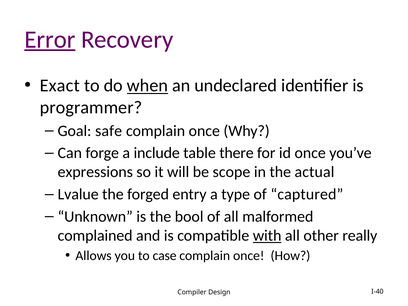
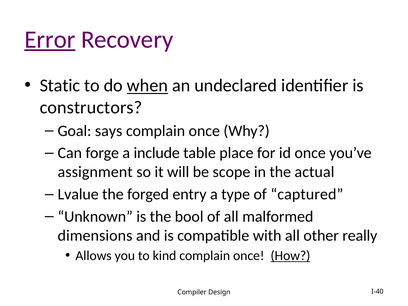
Exact: Exact -> Static (60, 86)
programmer: programmer -> constructors (91, 107)
safe: safe -> says (109, 131)
there: there -> place (236, 153)
expressions: expressions -> assignment (95, 172)
complained: complained -> dimensions (95, 236)
with underline: present -> none (267, 236)
case: case -> kind (164, 256)
How underline: none -> present (290, 256)
